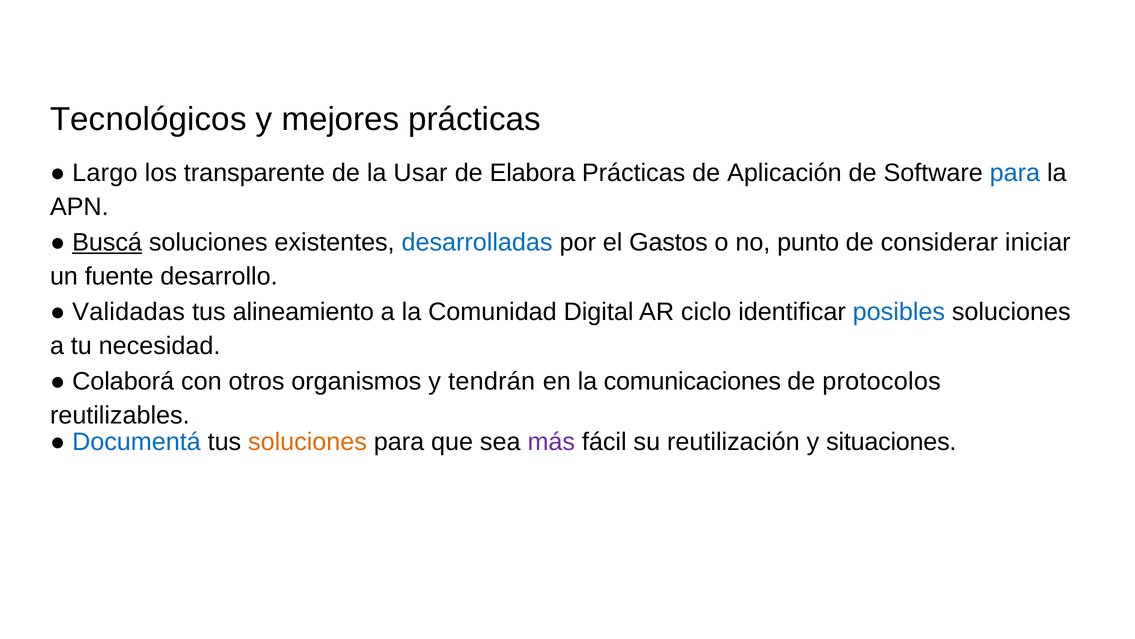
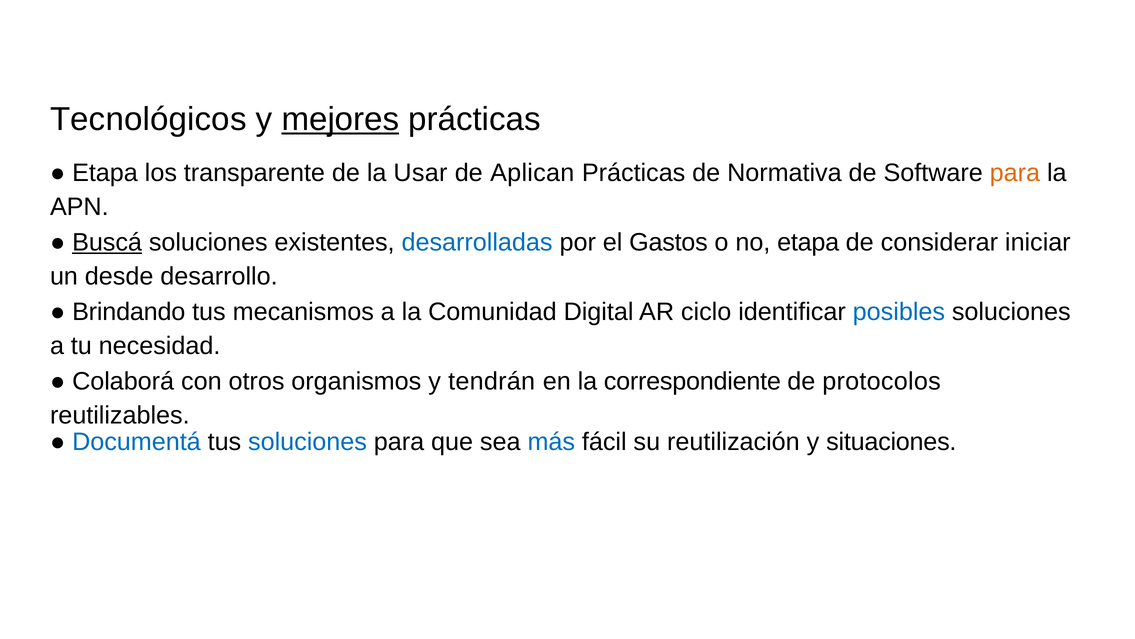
mejores underline: none -> present (340, 119)
Largo: Largo -> Etapa (105, 173)
Elabora: Elabora -> Aplican (532, 173)
Aplicación: Aplicación -> Normativa (784, 173)
para colour: blue -> orange (1015, 173)
no punto: punto -> etapa (808, 242)
fuente: fuente -> desde (119, 276)
Validadas: Validadas -> Brindando (129, 311)
alineamiento: alineamiento -> mecanismos (303, 311)
comunicaciones: comunicaciones -> correspondiente (692, 381)
soluciones colour: orange -> blue (307, 441)
más colour: purple -> blue (551, 441)
